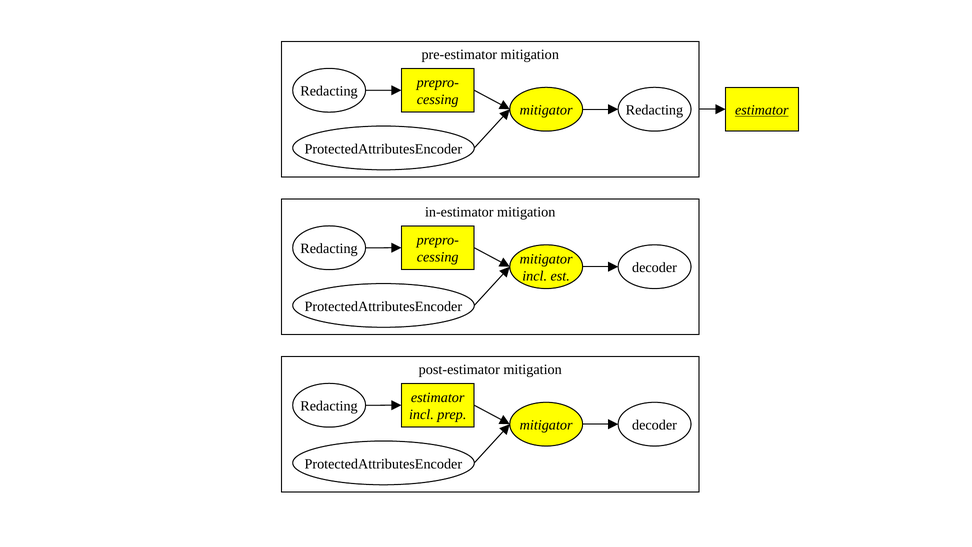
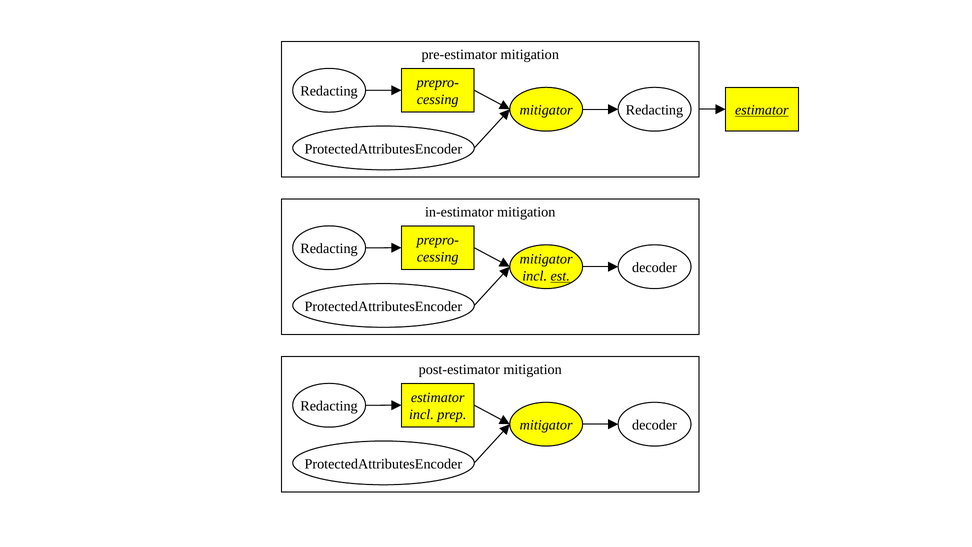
est underline: none -> present (560, 276)
